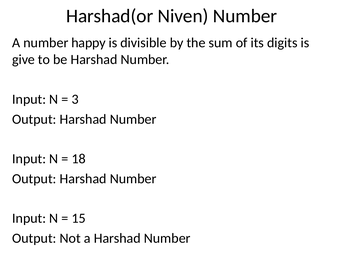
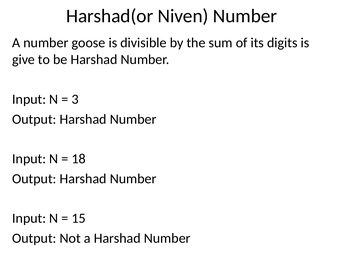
happy: happy -> goose (88, 43)
